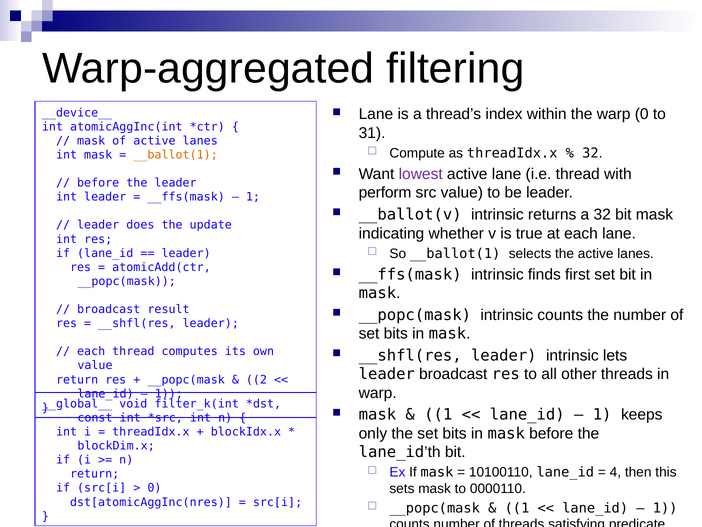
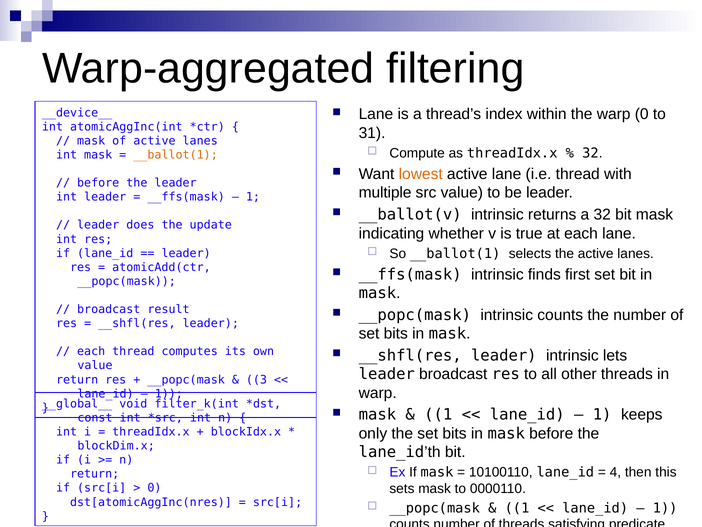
lowest colour: purple -> orange (421, 174)
perform: perform -> multiple (385, 193)
2: 2 -> 3 (256, 379)
